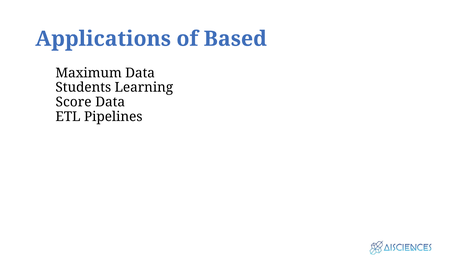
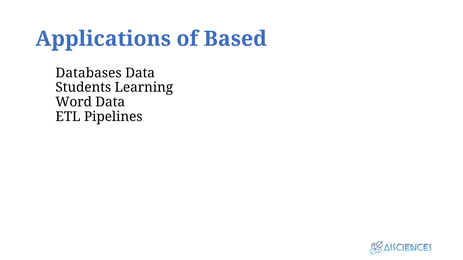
Maximum: Maximum -> Databases (89, 73)
Score: Score -> Word (74, 102)
